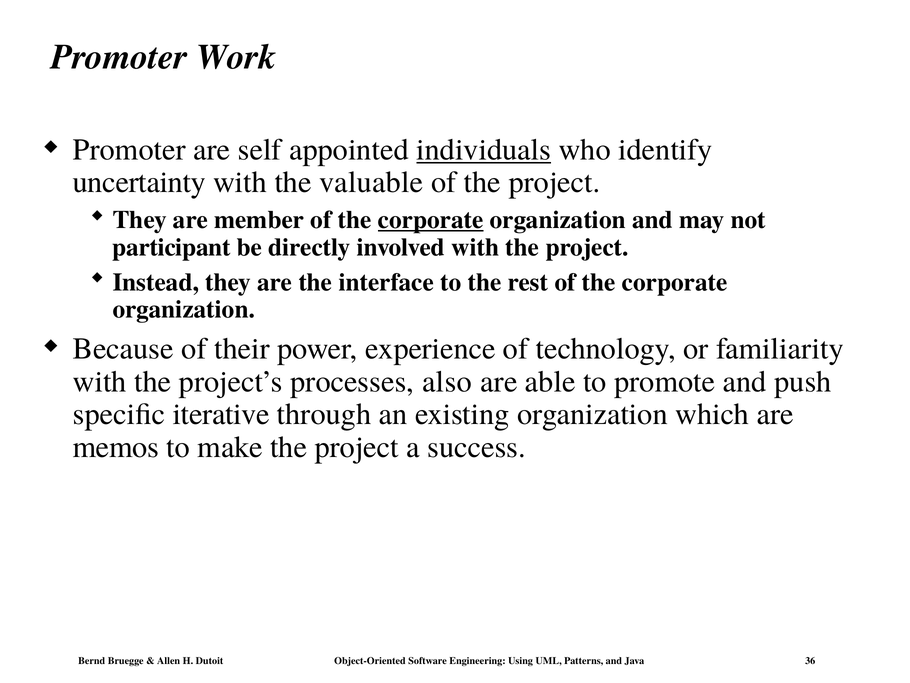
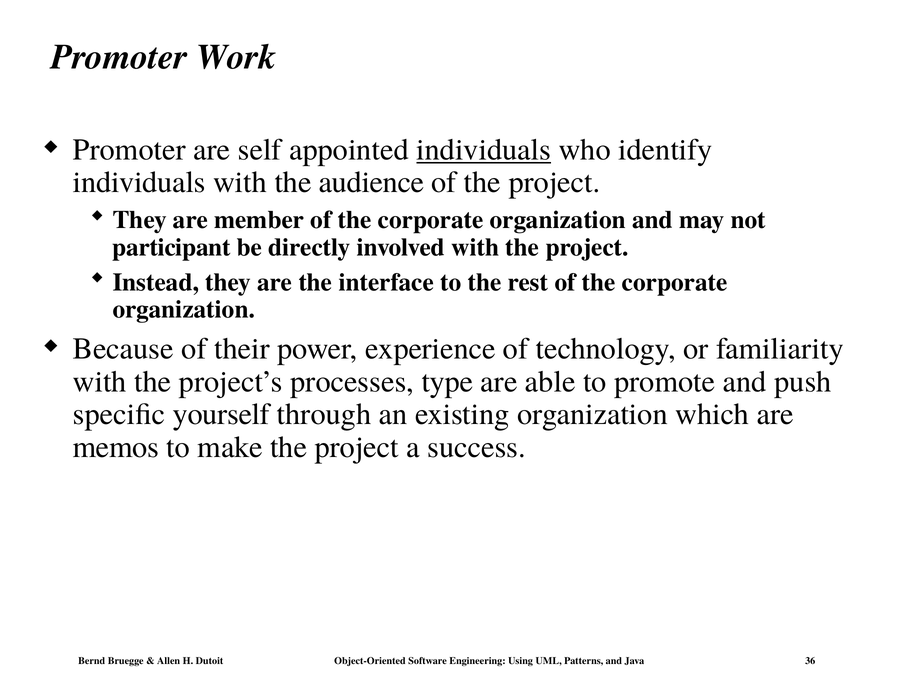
uncertainty: uncertainty -> individuals (139, 182)
valuable: valuable -> audience (371, 182)
corporate underline: present -> none (431, 220)
also: also -> type (447, 381)
iterative: iterative -> yourself (221, 414)
